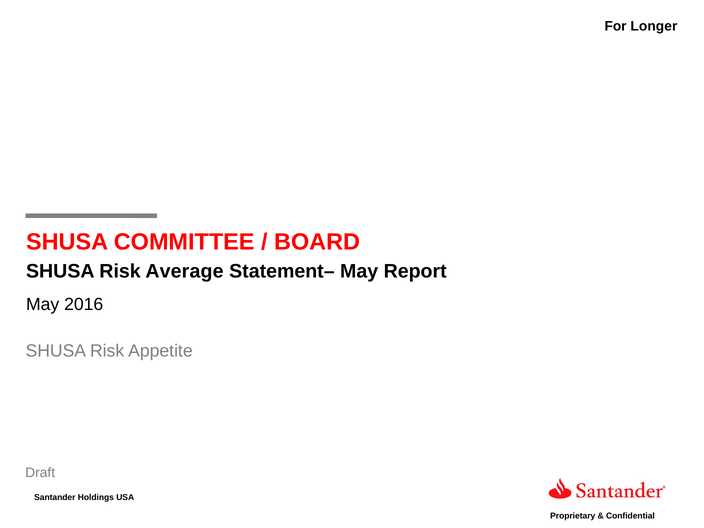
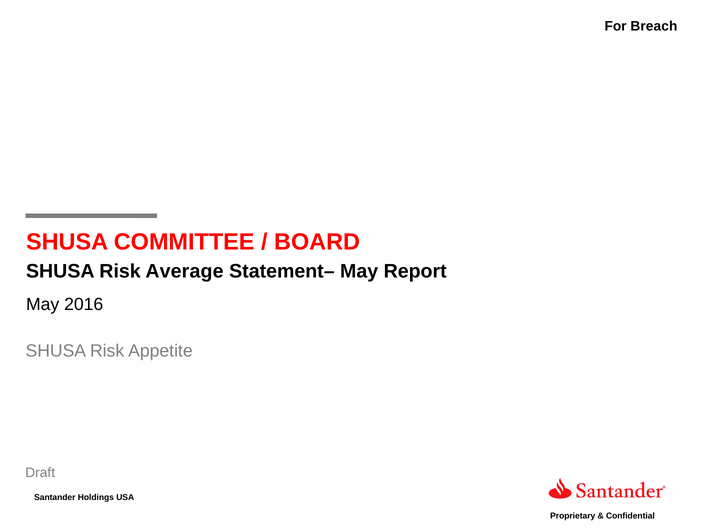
Longer: Longer -> Breach (654, 26)
